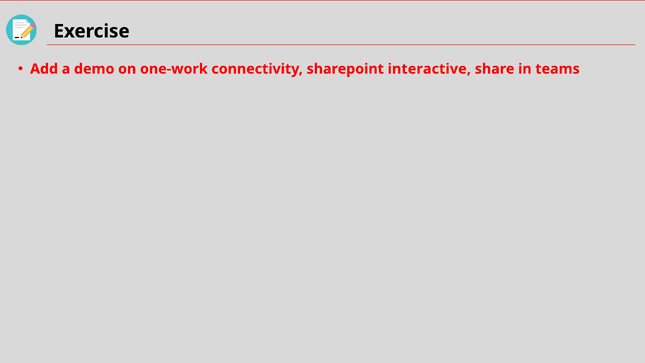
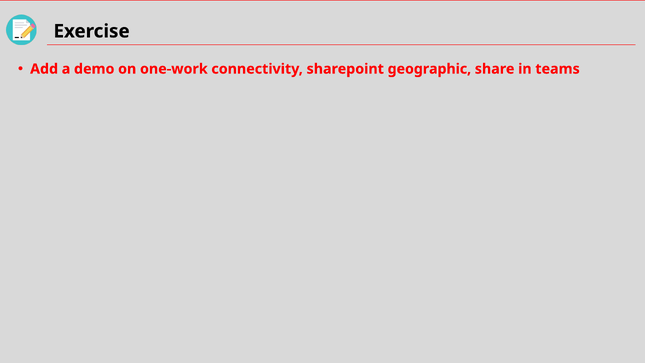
interactive: interactive -> geographic (429, 69)
